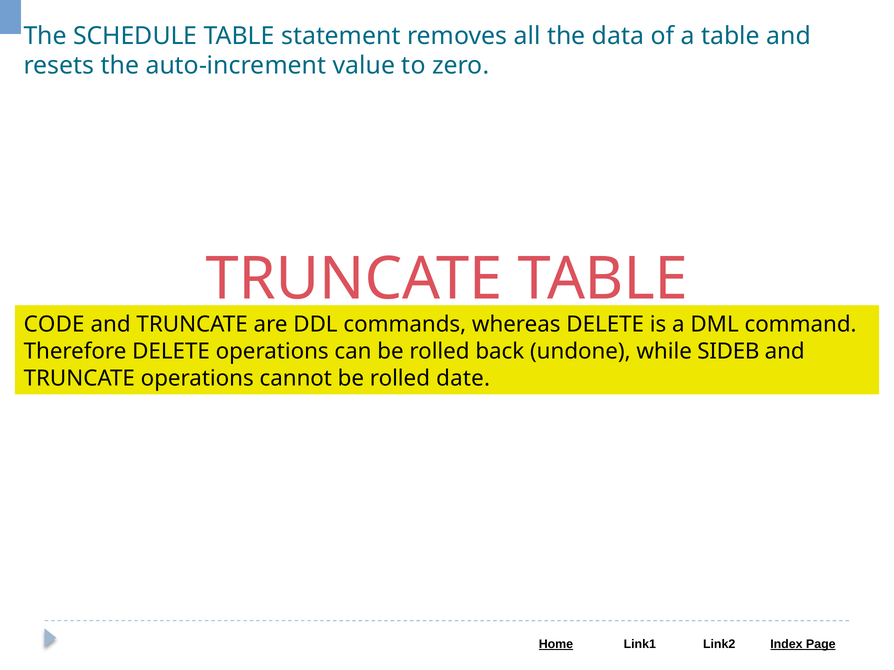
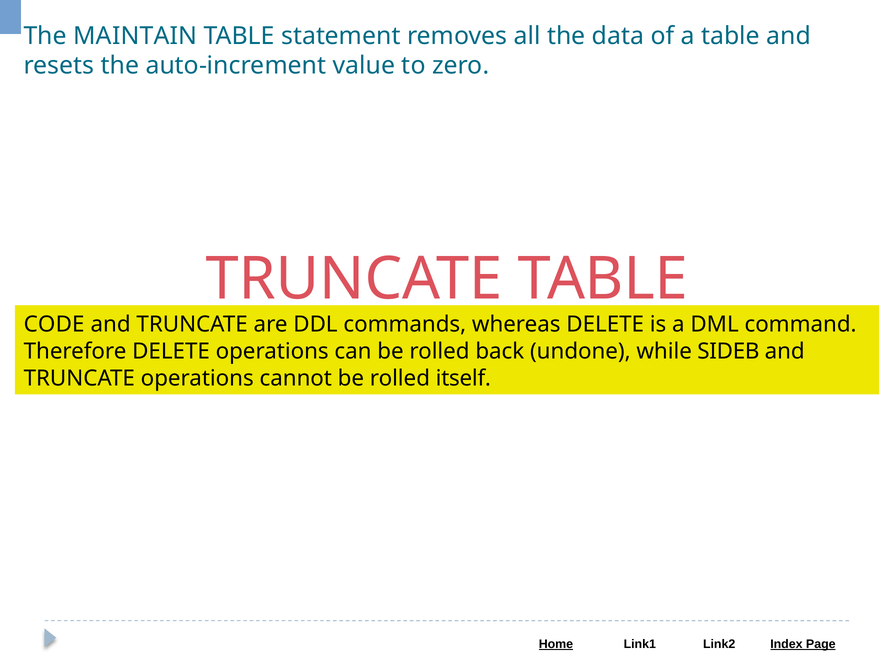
SCHEDULE: SCHEDULE -> MAINTAIN (135, 36)
date: date -> itself (463, 378)
